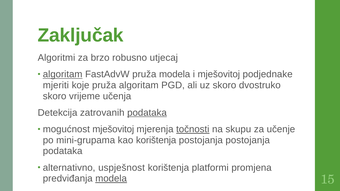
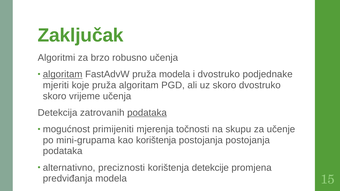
robusno utjecaj: utjecaj -> učenja (164, 58)
i mješovitoj: mješovitoj -> dvostruko (219, 74)
mogućnost mješovitoj: mješovitoj -> primijeniti (113, 129)
točnosti underline: present -> none (193, 129)
uspješnost: uspješnost -> preciznosti (122, 168)
platformi: platformi -> detekcije (210, 168)
modela underline: present -> none (111, 179)
